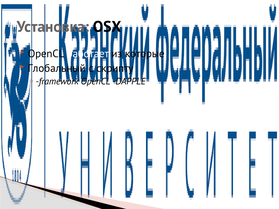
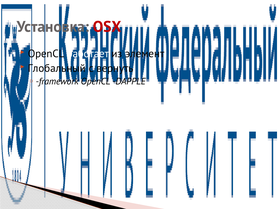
OSX colour: black -> red (107, 27)
которые: которые -> элемент (145, 54)
скрипту: скрипту -> вернуть (115, 68)
